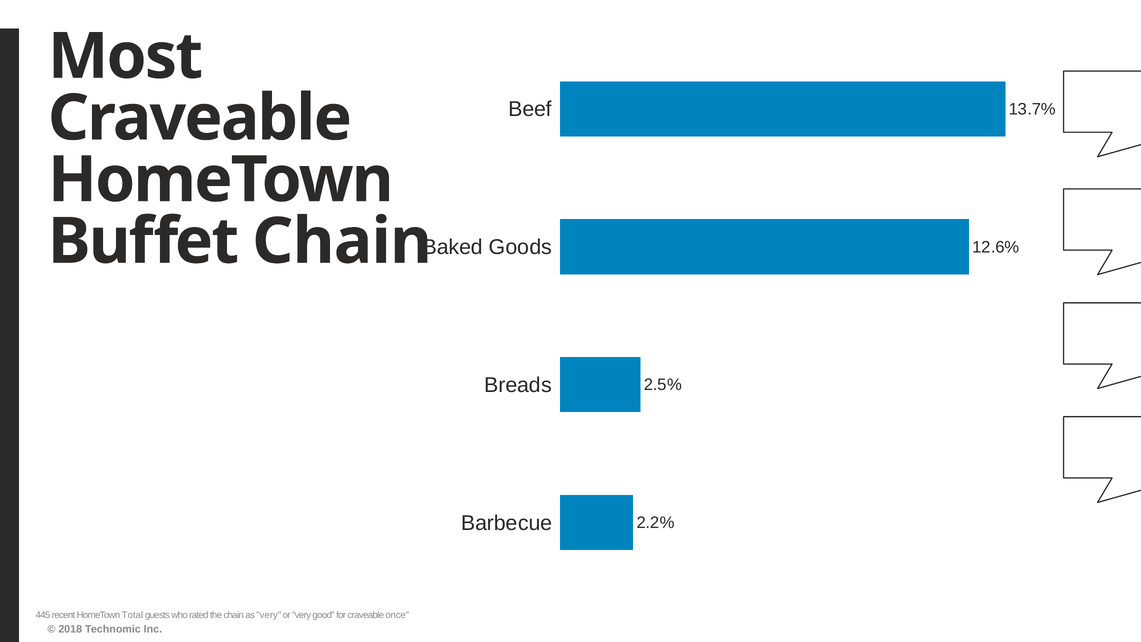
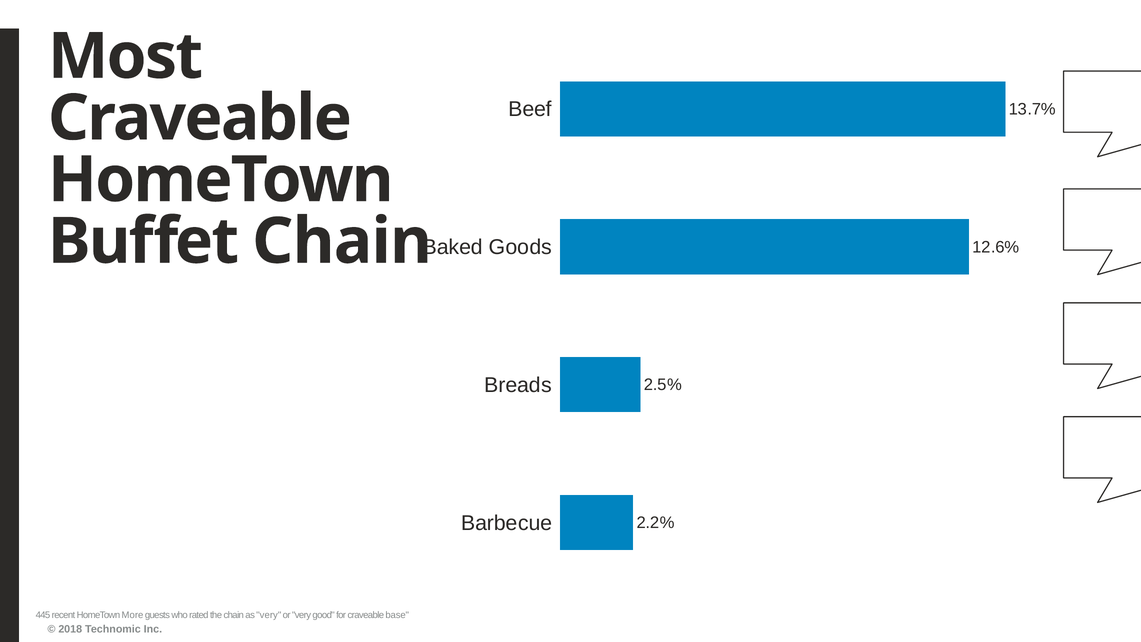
Total: Total -> More (133, 615)
once: once -> base (397, 615)
